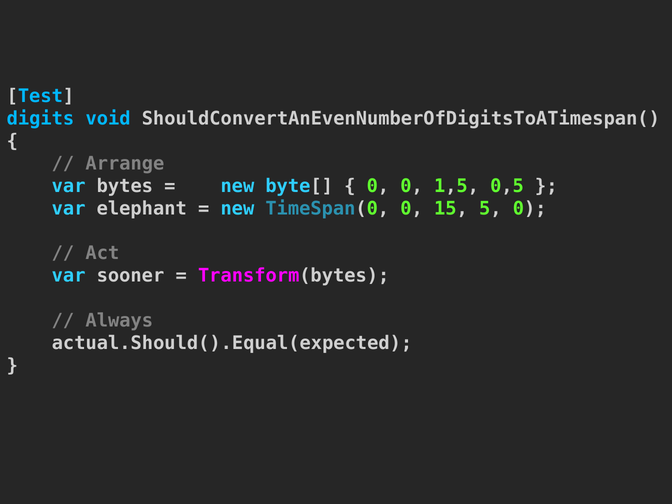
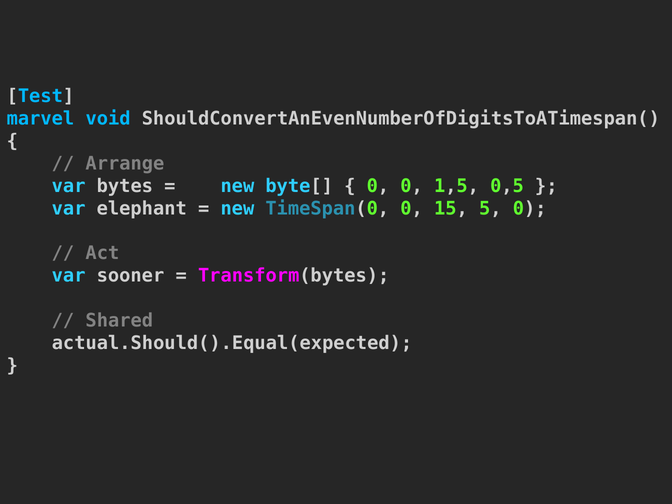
digits: digits -> marvel (40, 119)
Always: Always -> Shared (119, 321)
